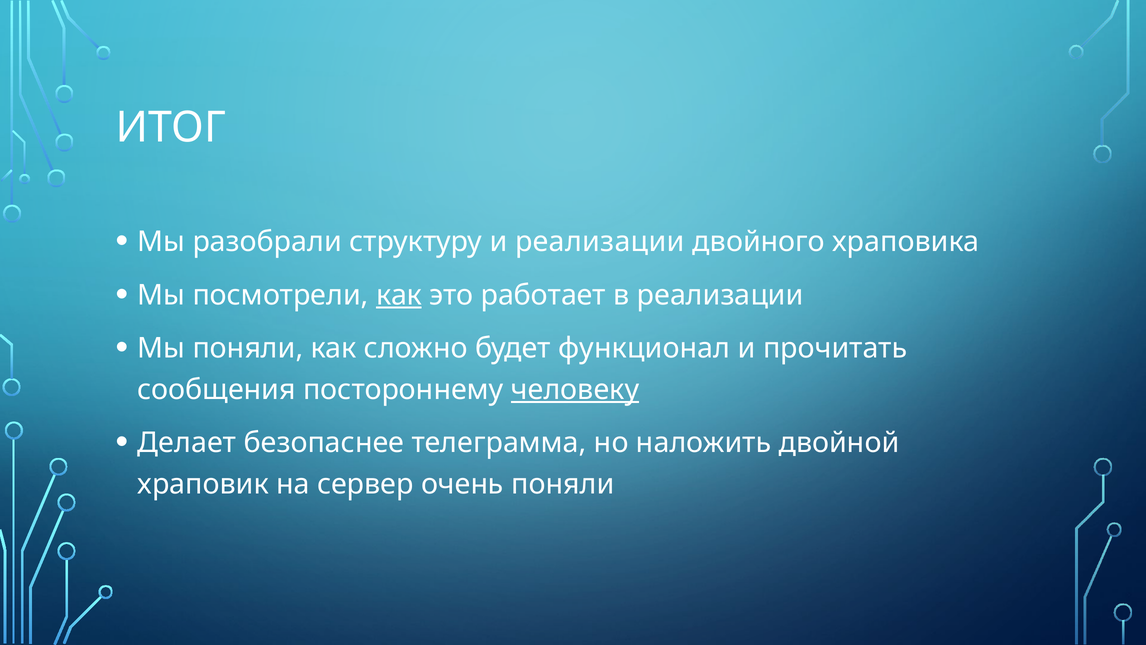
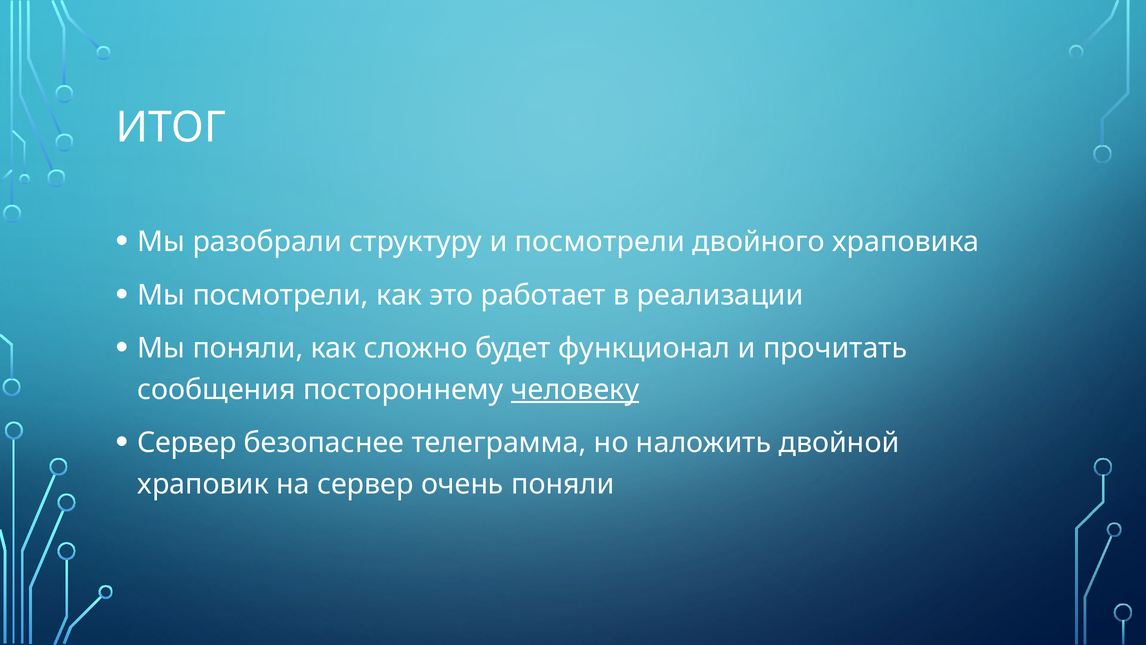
и реализации: реализации -> посмотрели (600, 242)
как underline: present -> none (399, 295)
Делает: Делает -> Сервер (187, 443)
